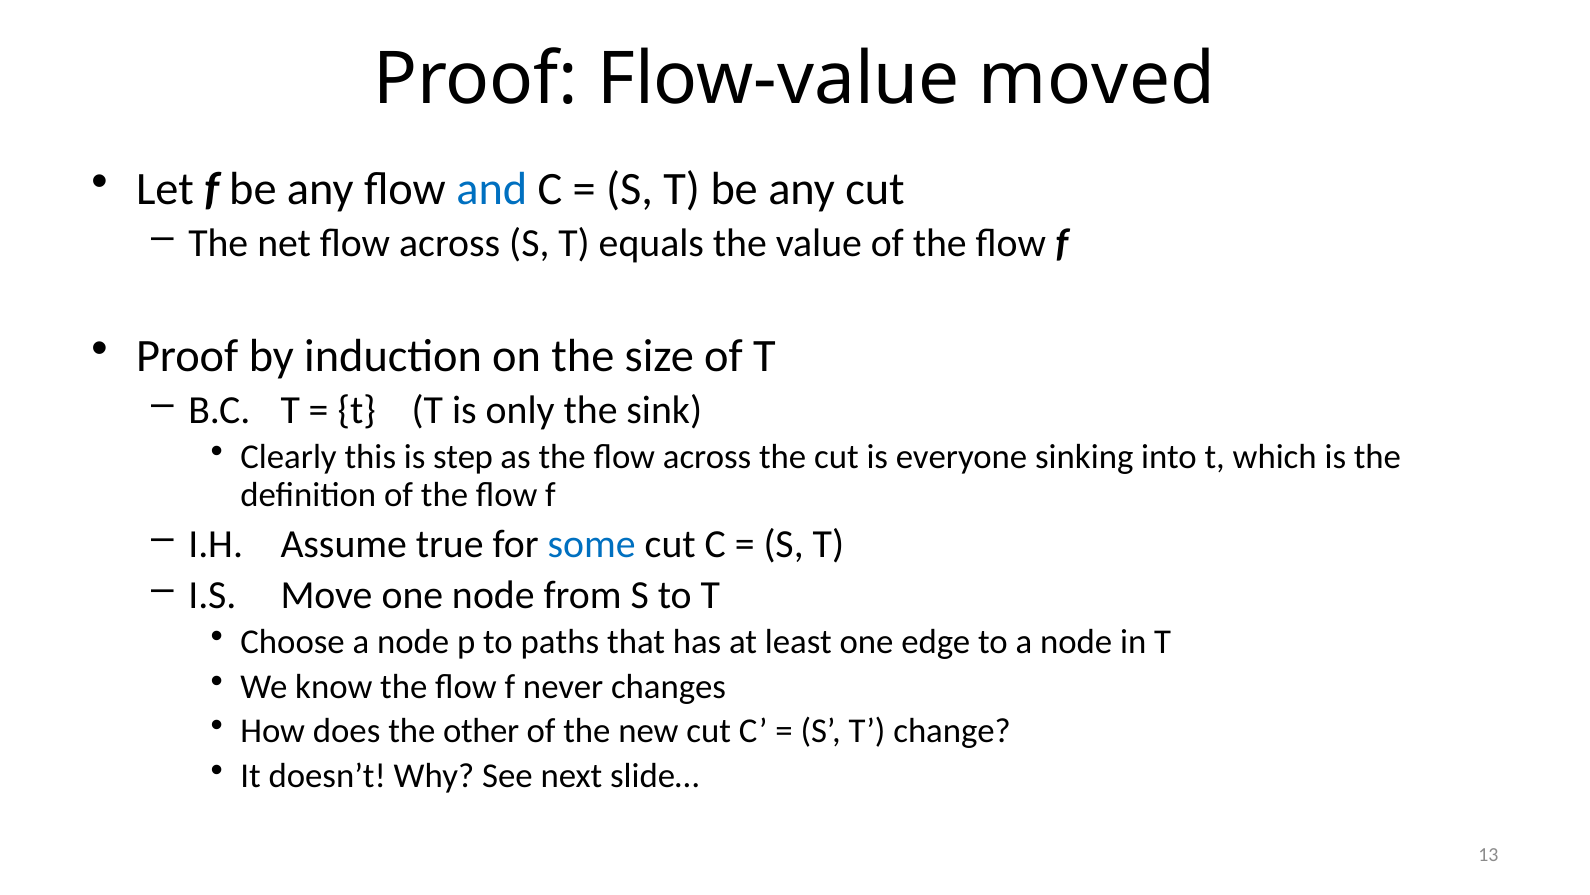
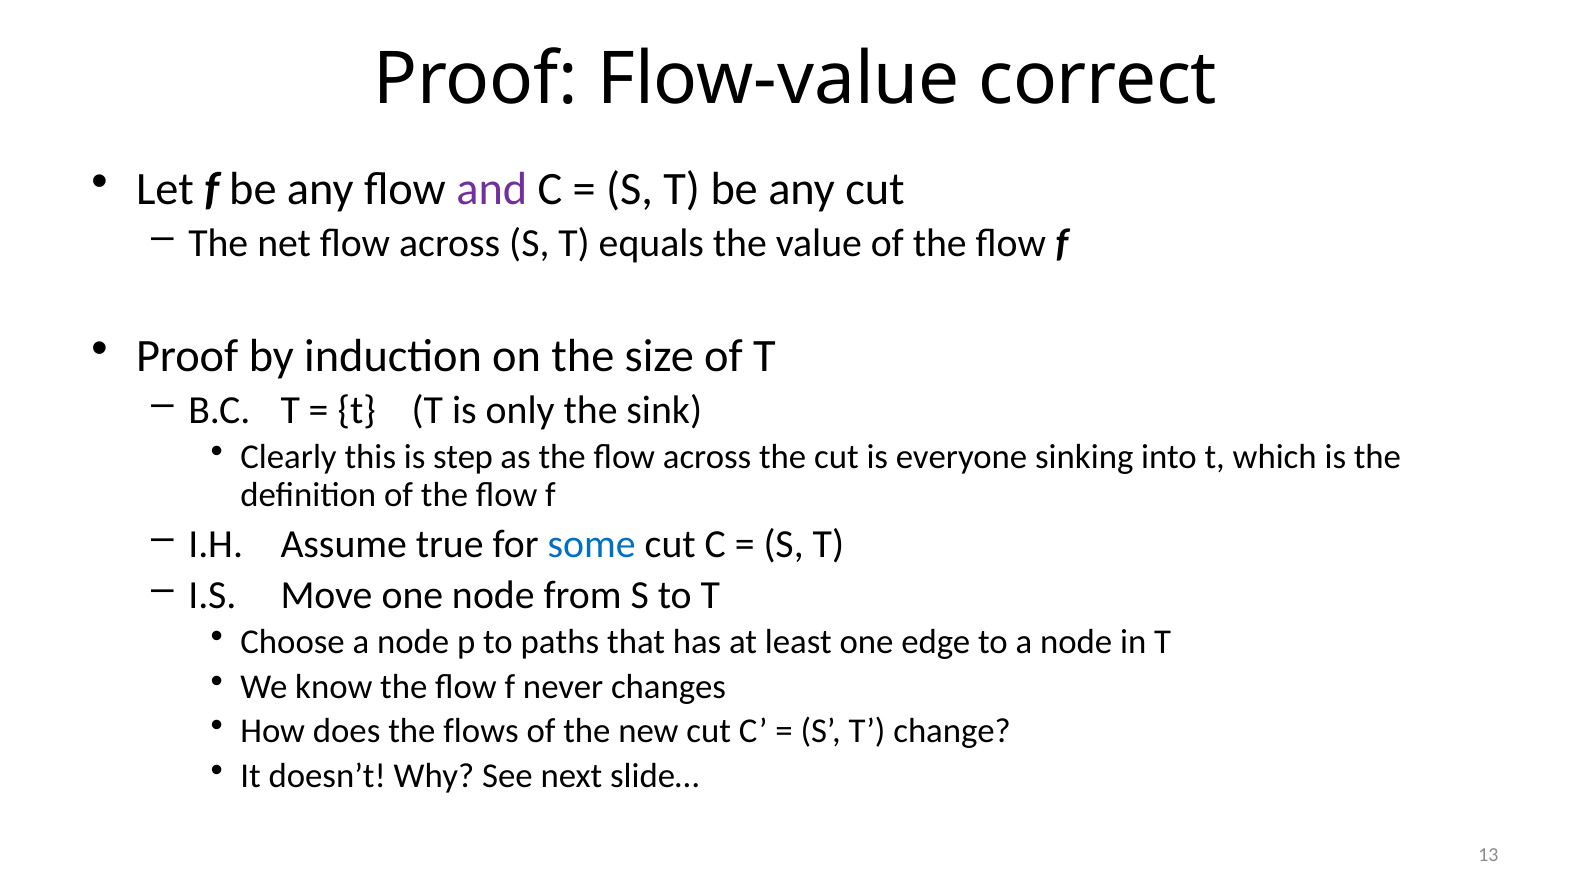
moved: moved -> correct (1098, 80)
and colour: blue -> purple (492, 189)
other: other -> flows (481, 731)
